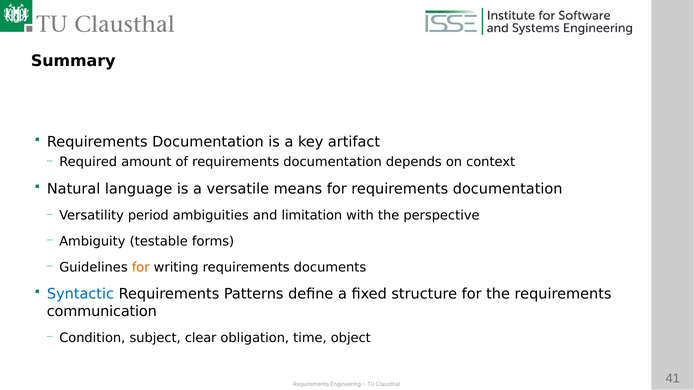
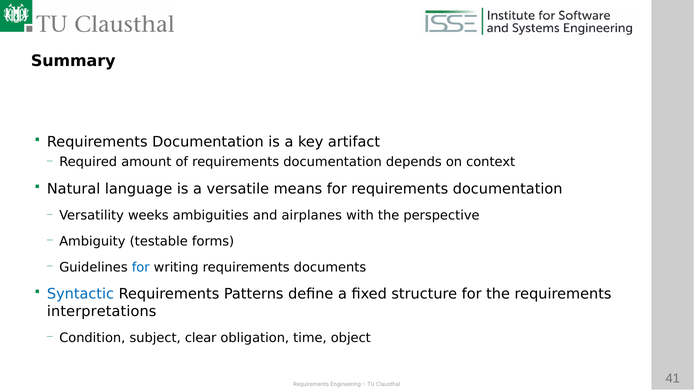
period: period -> weeks (148, 216)
limitation: limitation -> airplanes (312, 216)
for colour: orange -> blue (141, 267)
communication: communication -> interpretations (102, 312)
